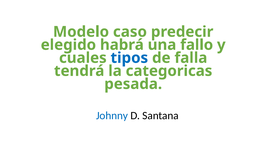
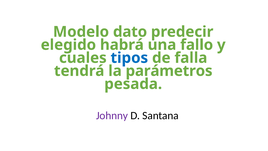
caso: caso -> dato (130, 32)
categoricas: categoricas -> parámetros (169, 71)
Johnny colour: blue -> purple (112, 115)
